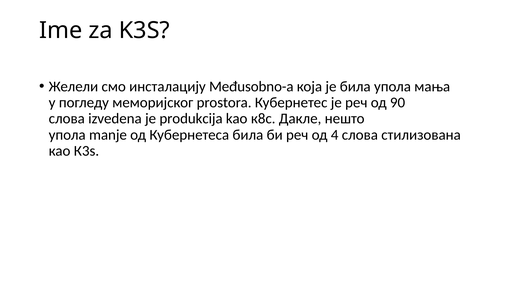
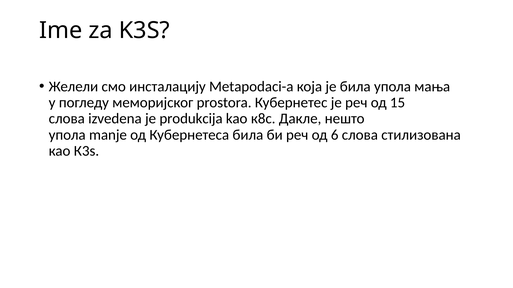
Međusobno-а: Međusobno-а -> Metapodaci-а (251, 87)
90: 90 -> 15 (398, 103)
4: 4 -> 6 (335, 135)
